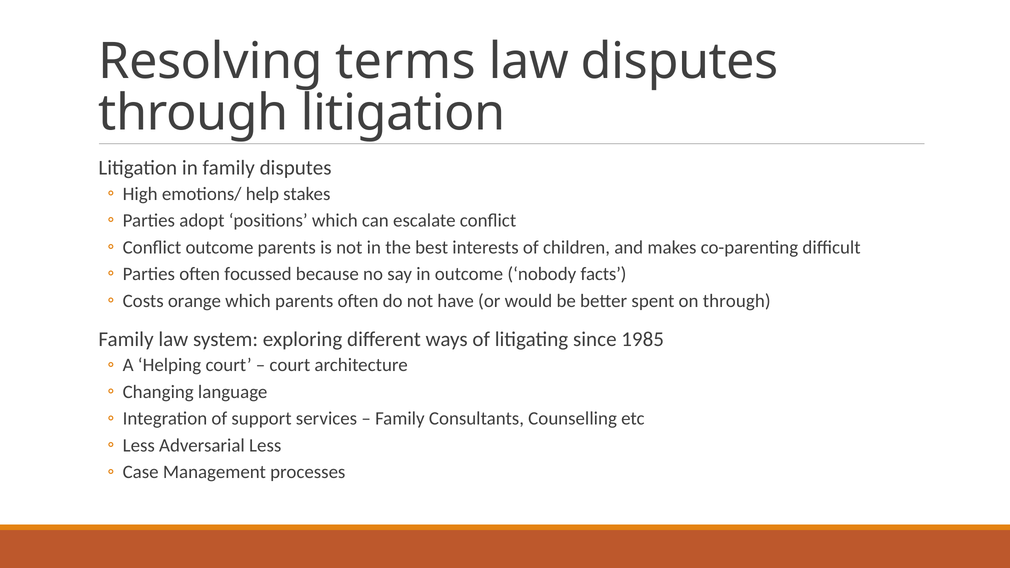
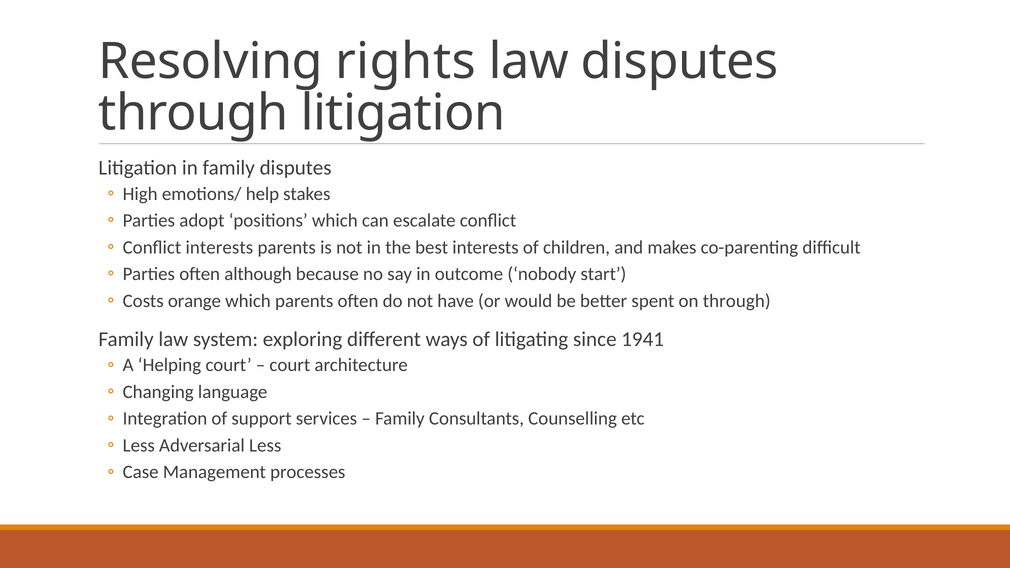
terms: terms -> rights (406, 62)
Conflict outcome: outcome -> interests (219, 247)
focussed: focussed -> although (258, 274)
facts: facts -> start (603, 274)
1985: 1985 -> 1941 (643, 339)
